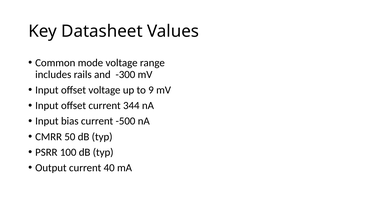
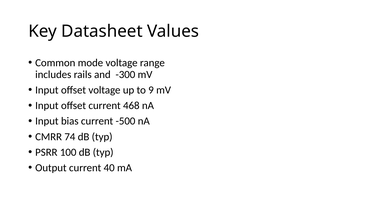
344: 344 -> 468 (131, 105)
50: 50 -> 74 (70, 137)
